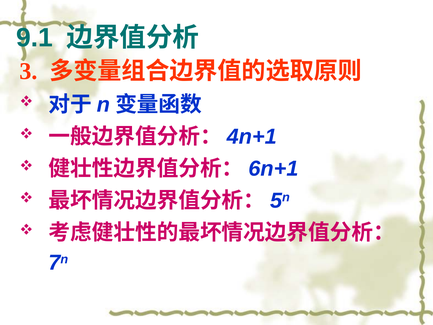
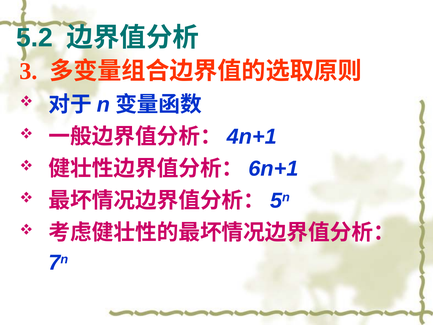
9.1: 9.1 -> 5.2 (35, 38)
